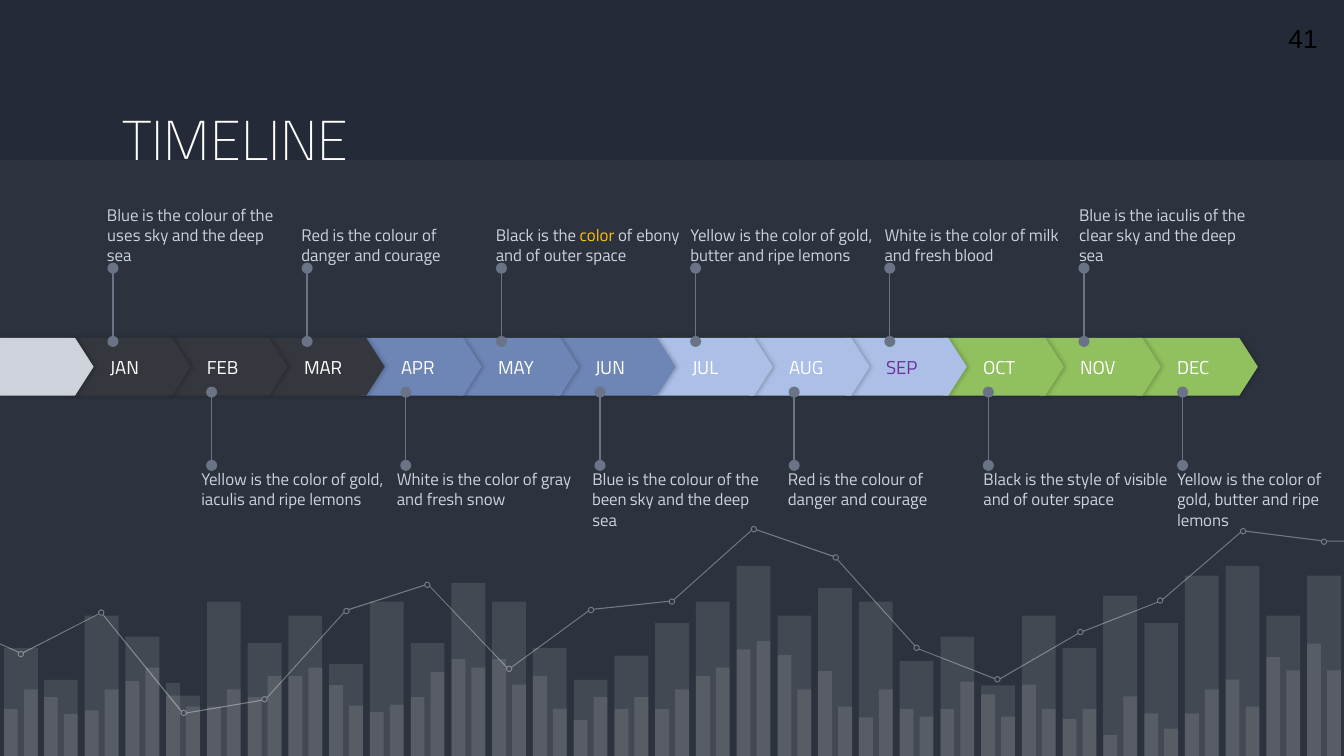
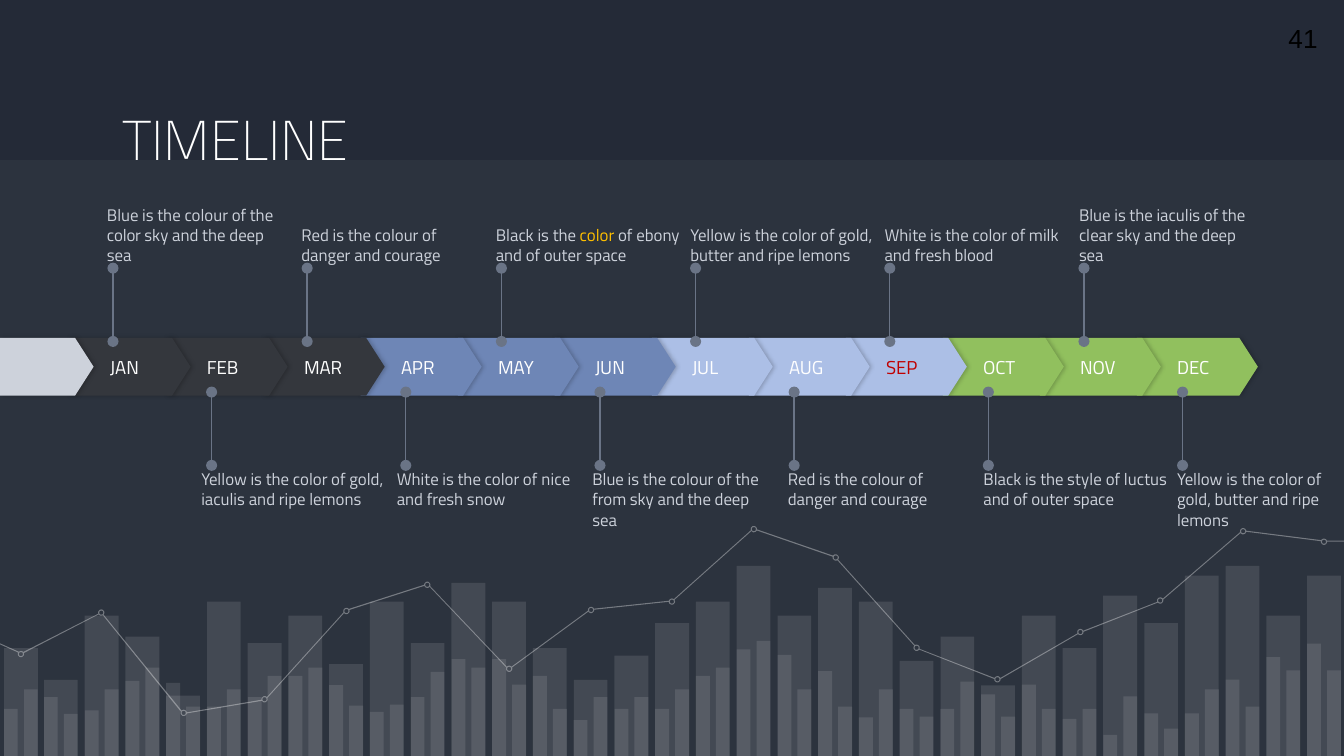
uses: uses -> color (124, 236)
SEP colour: purple -> red (902, 368)
gray: gray -> nice (556, 480)
visible: visible -> luctus (1145, 480)
been: been -> from (609, 500)
